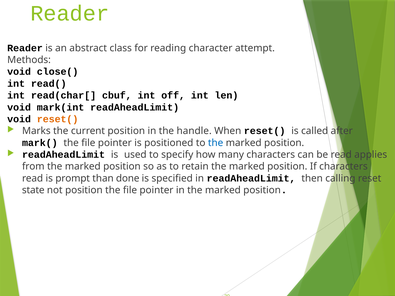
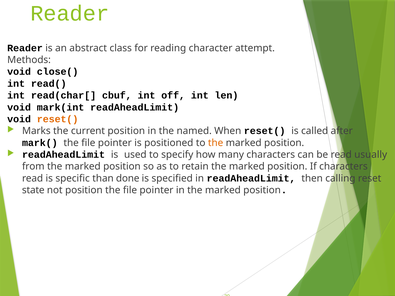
handle: handle -> named (194, 131)
the colour: blue -> orange (216, 143)
applies: applies -> usually (371, 155)
prompt: prompt -> specific (73, 178)
